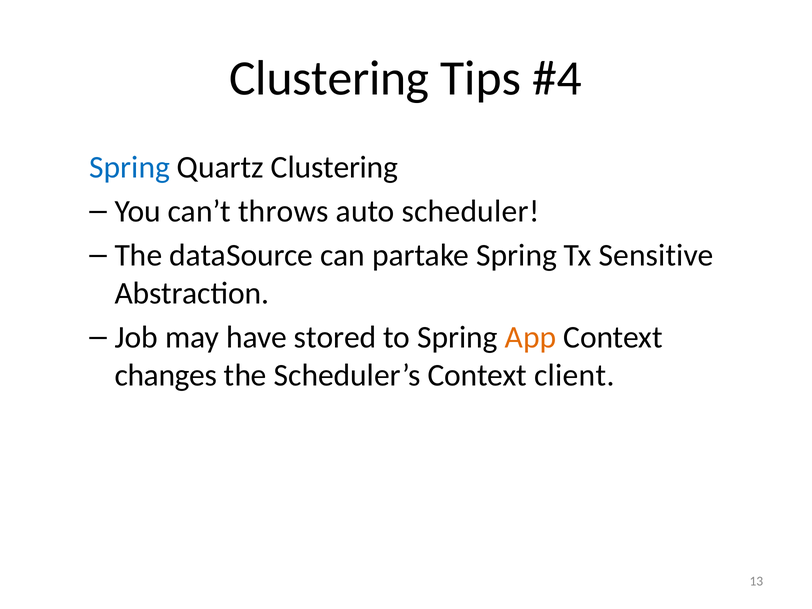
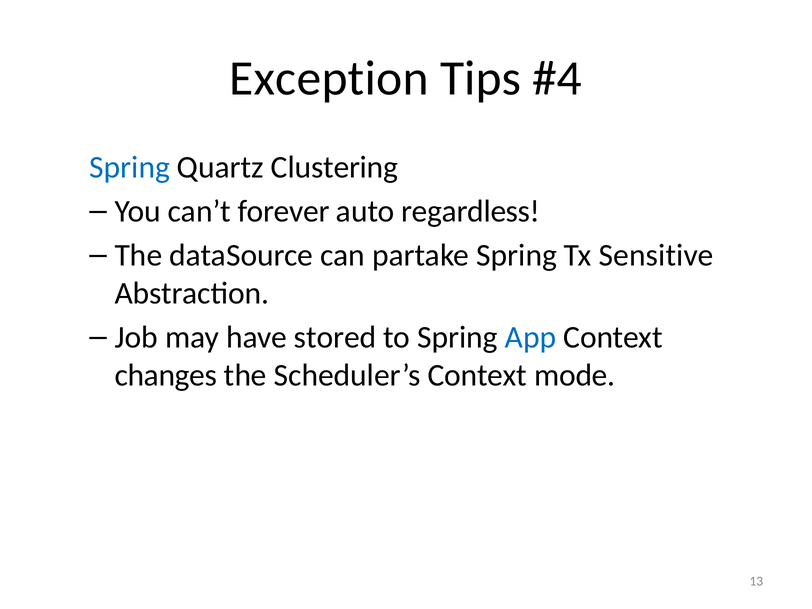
Clustering: Clustering -> Exception (329, 79)
throws: throws -> forever (284, 211)
scheduler: scheduler -> regardless (471, 211)
App colour: orange -> blue (531, 338)
client: client -> mode (575, 375)
